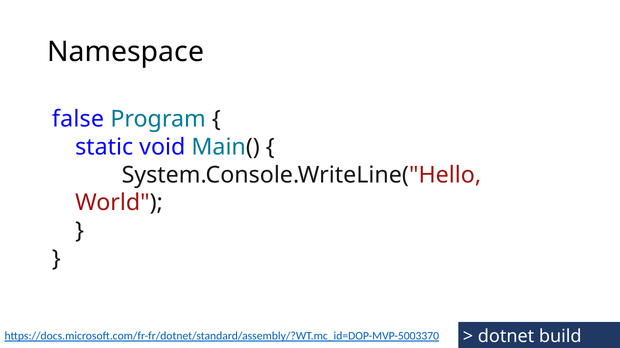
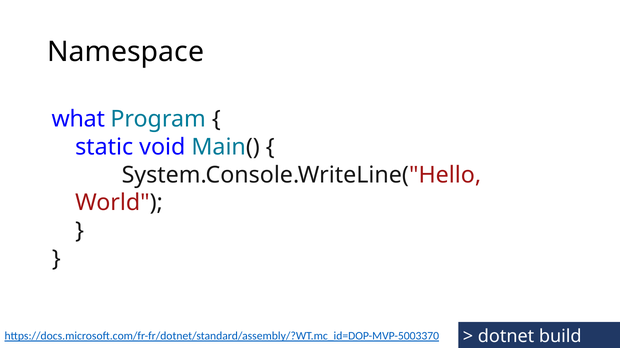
false: false -> what (78, 119)
